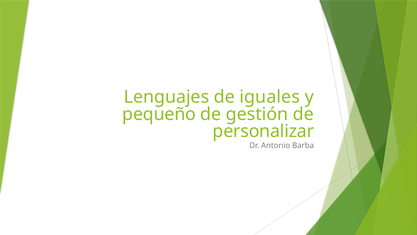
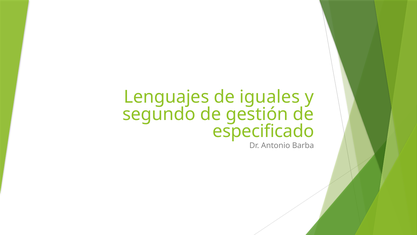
pequeño: pequeño -> segundo (159, 114)
personalizar: personalizar -> especificado (263, 131)
